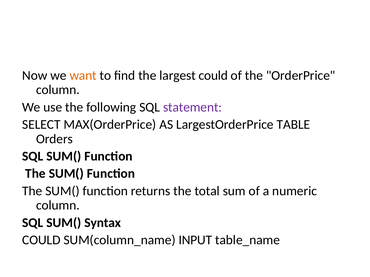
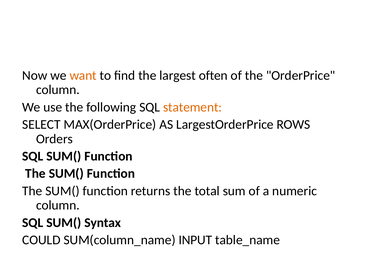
largest could: could -> often (213, 76)
statement colour: purple -> orange (192, 107)
TABLE: TABLE -> ROWS (293, 125)
